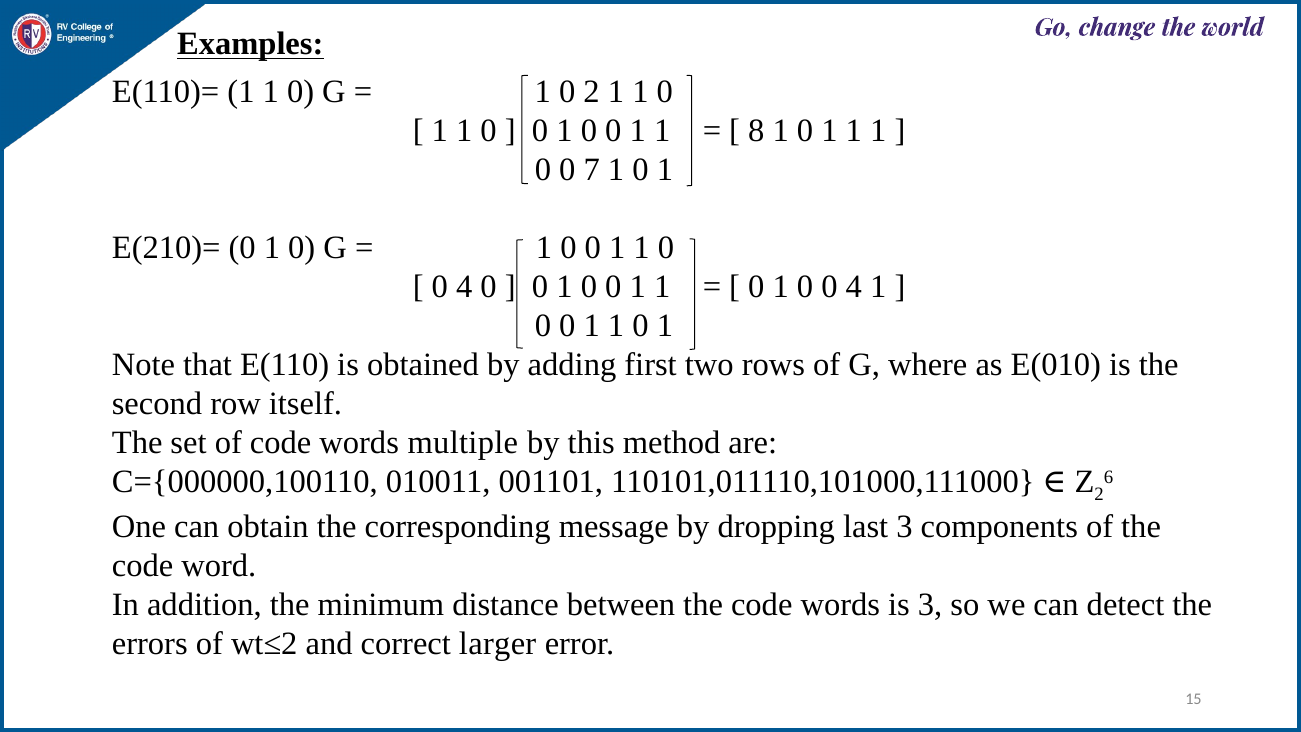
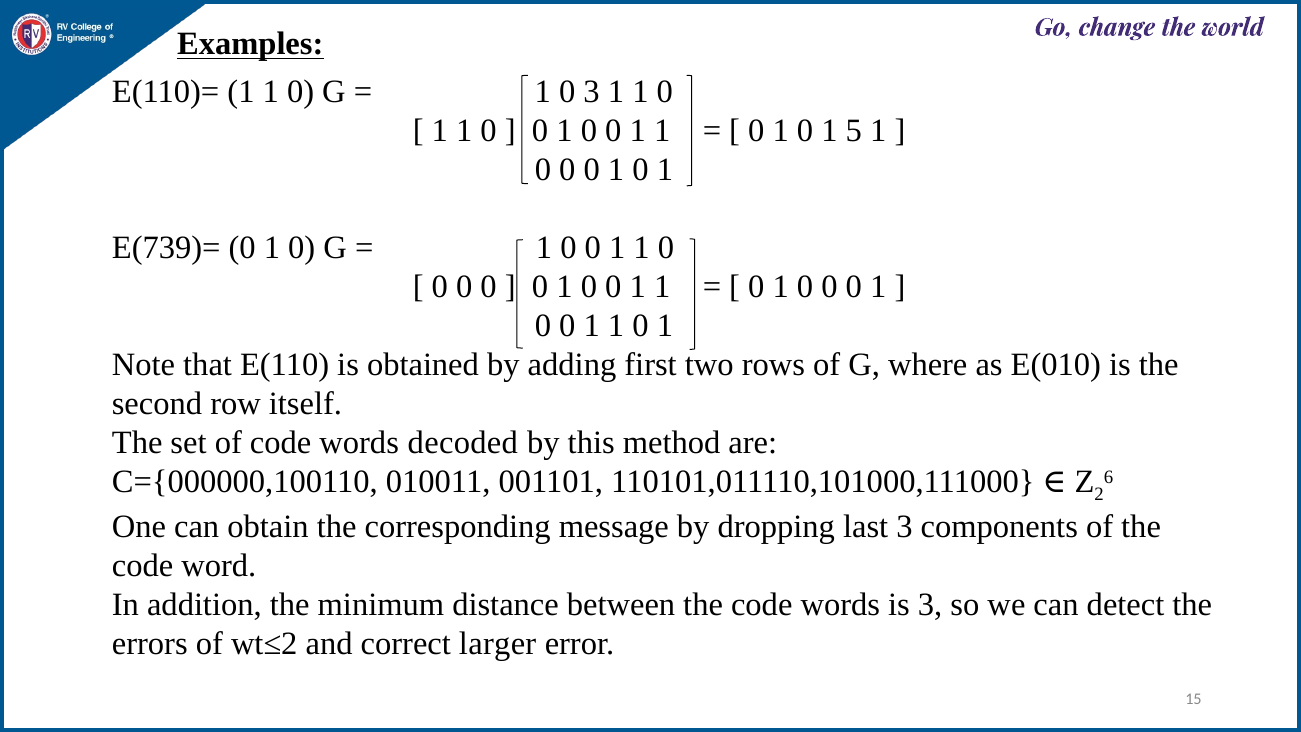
0 2: 2 -> 3 (592, 92)
8: 8 -> 0 (756, 131)
1 0 1 1: 1 -> 5 (854, 131)
7: 7 -> 0 (592, 170)
E(210)=: E(210)= -> E(739)= (166, 248)
4: 4 -> 0 (464, 287)
1 0 0 4: 4 -> 0 (854, 287)
multiple: multiple -> decoded (463, 443)
